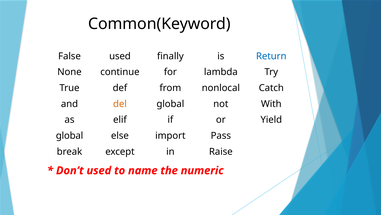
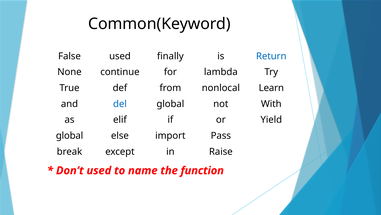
Catch: Catch -> Learn (271, 88)
del colour: orange -> blue (120, 104)
numeric: numeric -> function (202, 170)
